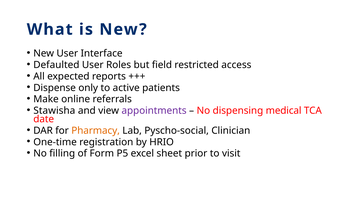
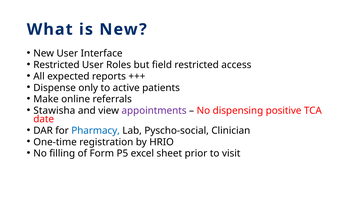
Defaulted: Defaulted -> Restricted (56, 65)
medical: medical -> positive (284, 111)
Pharmacy colour: orange -> blue (96, 131)
